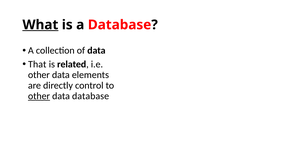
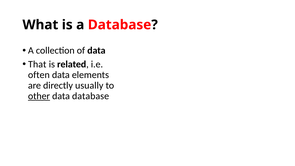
What underline: present -> none (40, 25)
other: other -> often (39, 75)
control: control -> usually (89, 85)
